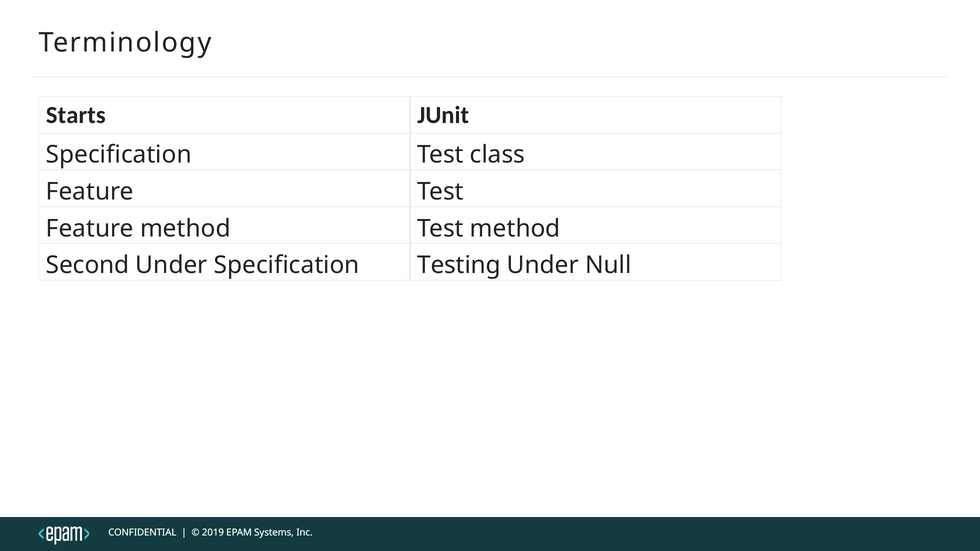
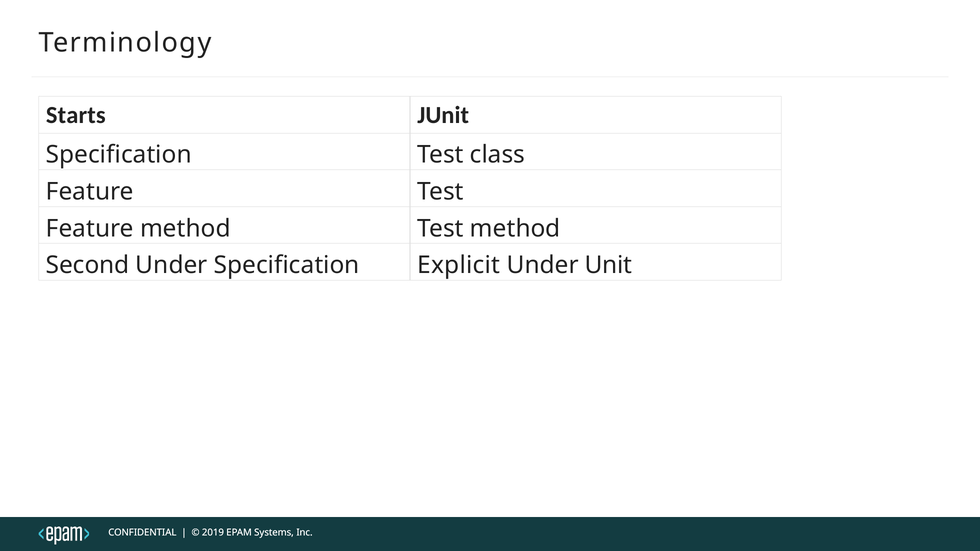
Testing: Testing -> Explicit (459, 265)
Null: Null -> Unit (608, 265)
